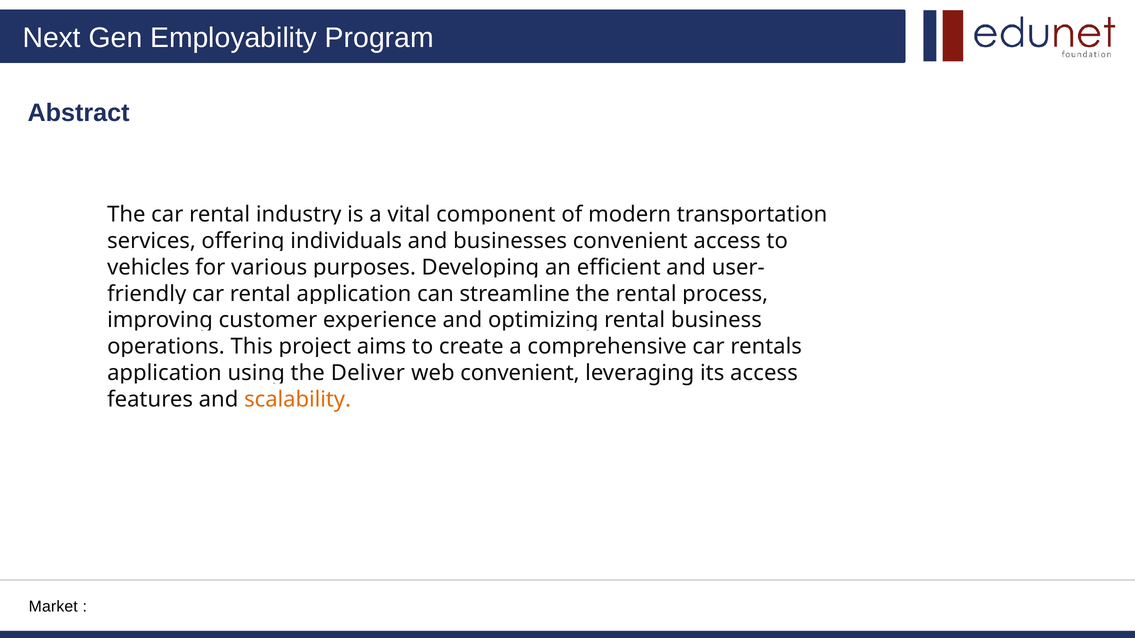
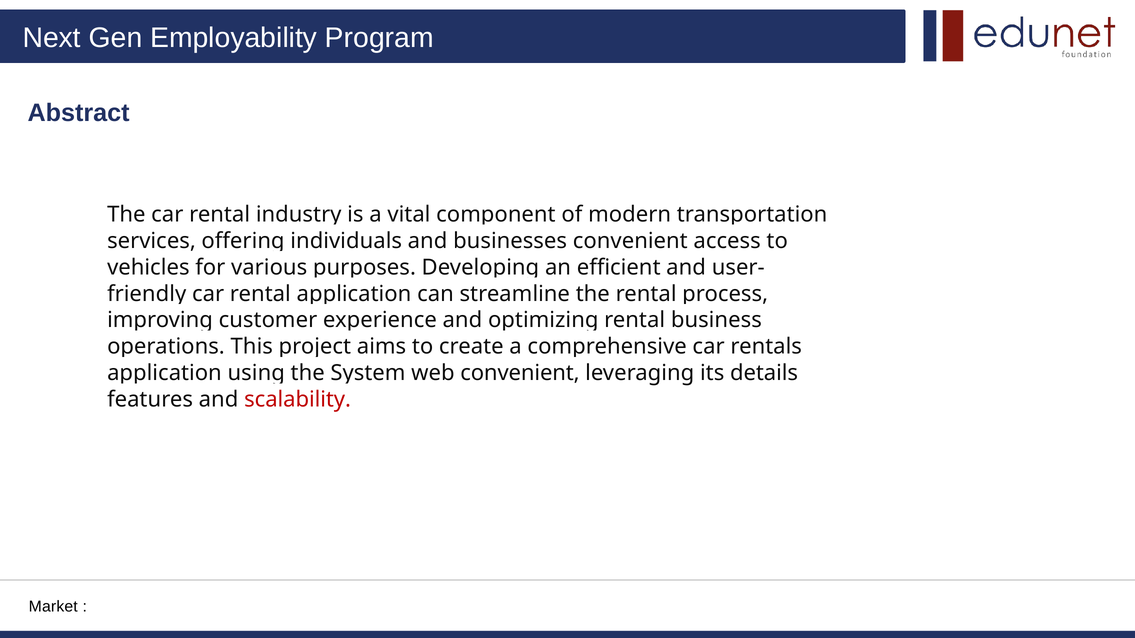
Deliver: Deliver -> System (368, 373)
its access: access -> details (764, 373)
scalability colour: orange -> red (298, 400)
